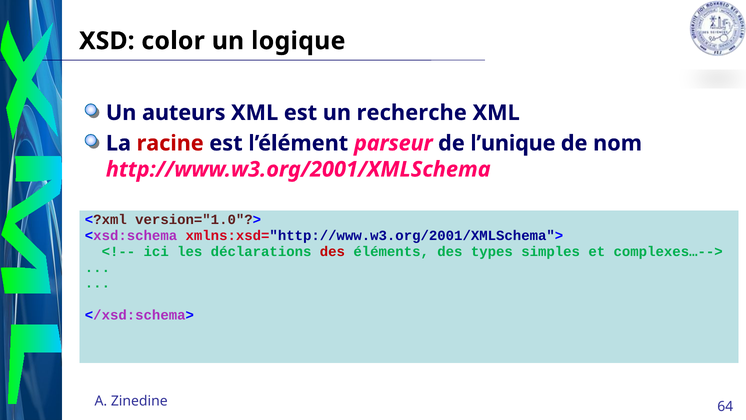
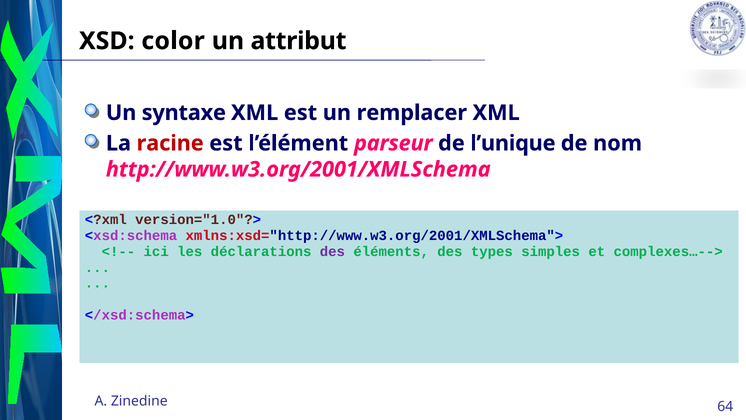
logique: logique -> attribut (298, 41)
auteurs: auteurs -> syntaxe (184, 113)
recherche: recherche -> remplacer (412, 113)
des colour: red -> purple (332, 251)
